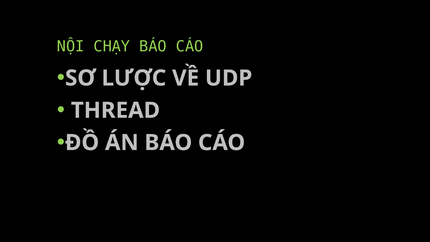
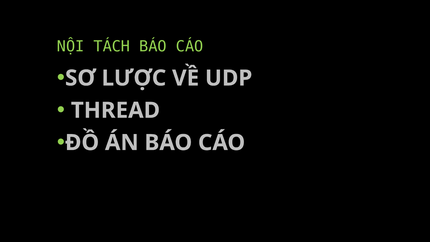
CHẠY: CHẠY -> TÁCH (112, 46)
